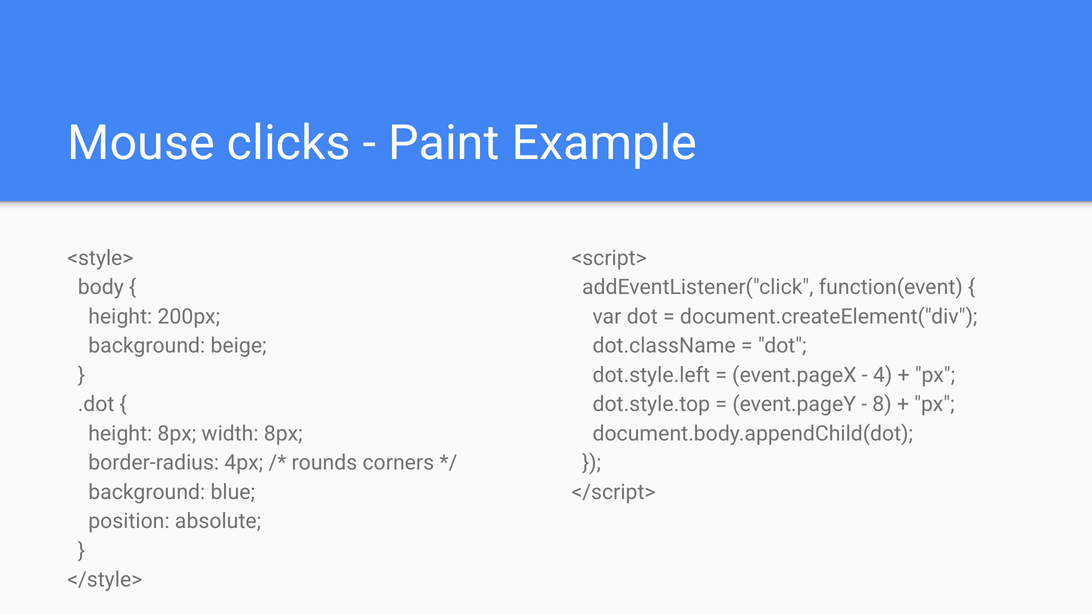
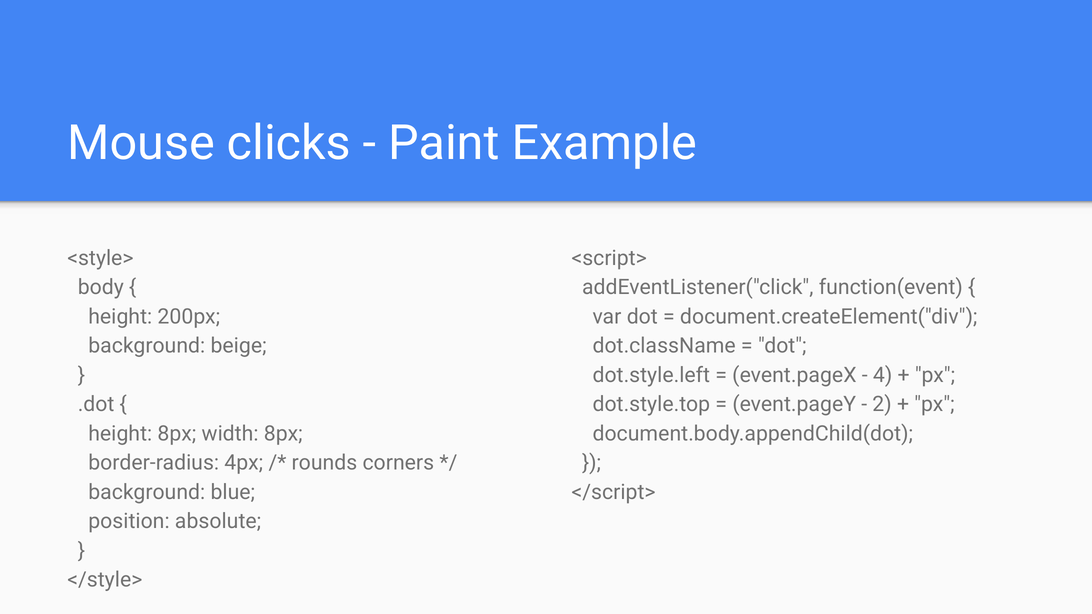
8: 8 -> 2 (882, 405)
